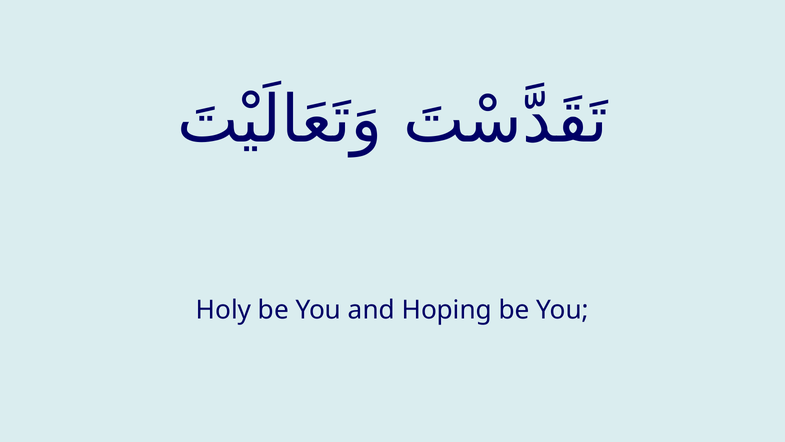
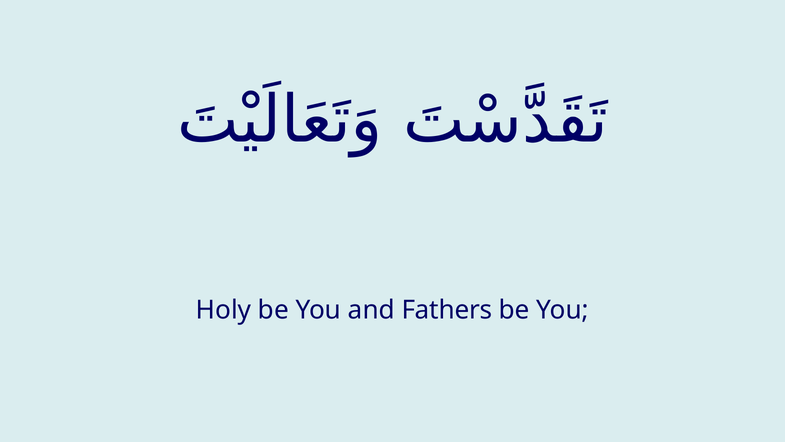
Hoping: Hoping -> Fathers (447, 310)
